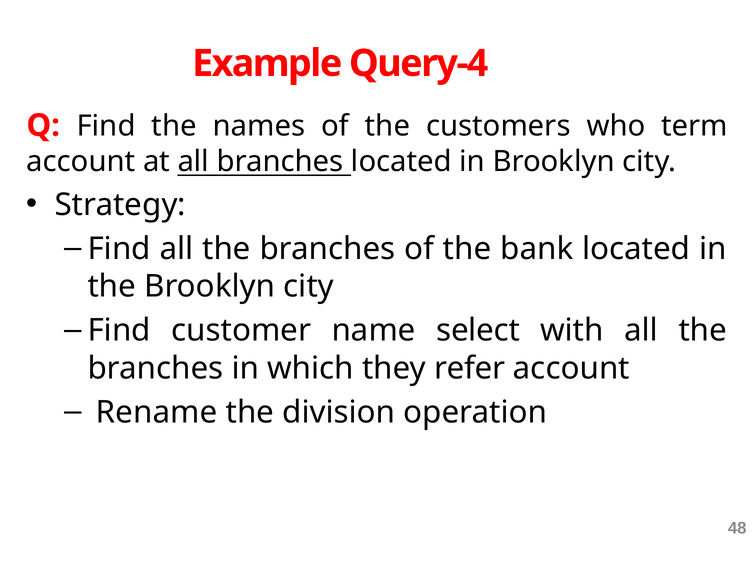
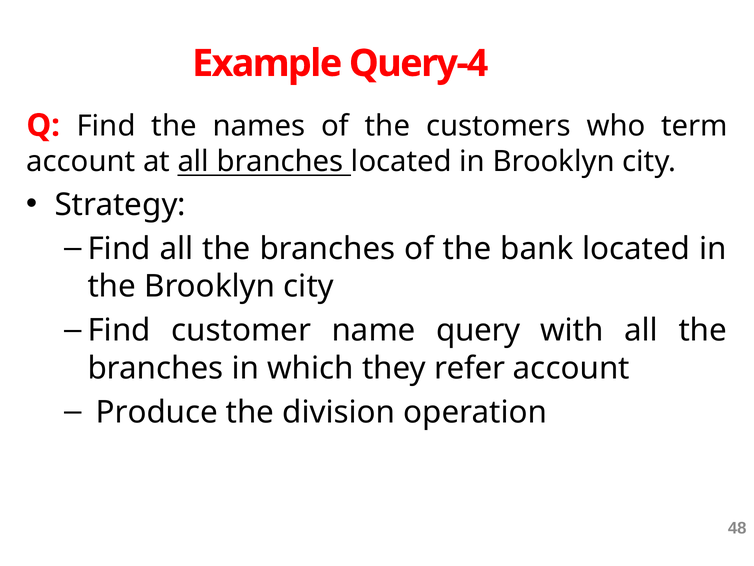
select: select -> query (478, 330)
Rename: Rename -> Produce (157, 412)
